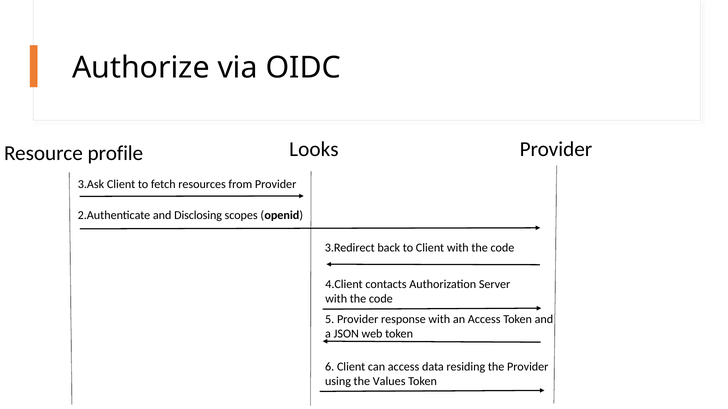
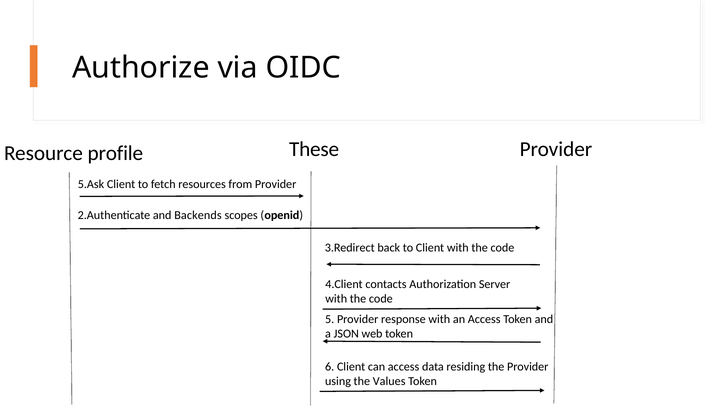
Looks: Looks -> These (314, 149)
3.Ask: 3.Ask -> 5.Ask (91, 184)
Disclosing: Disclosing -> Backends (198, 215)
